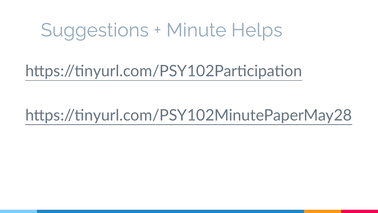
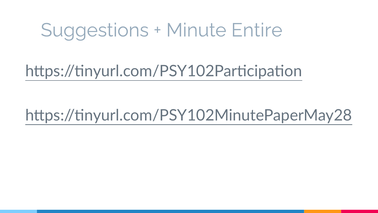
Helps: Helps -> Entire (257, 30)
